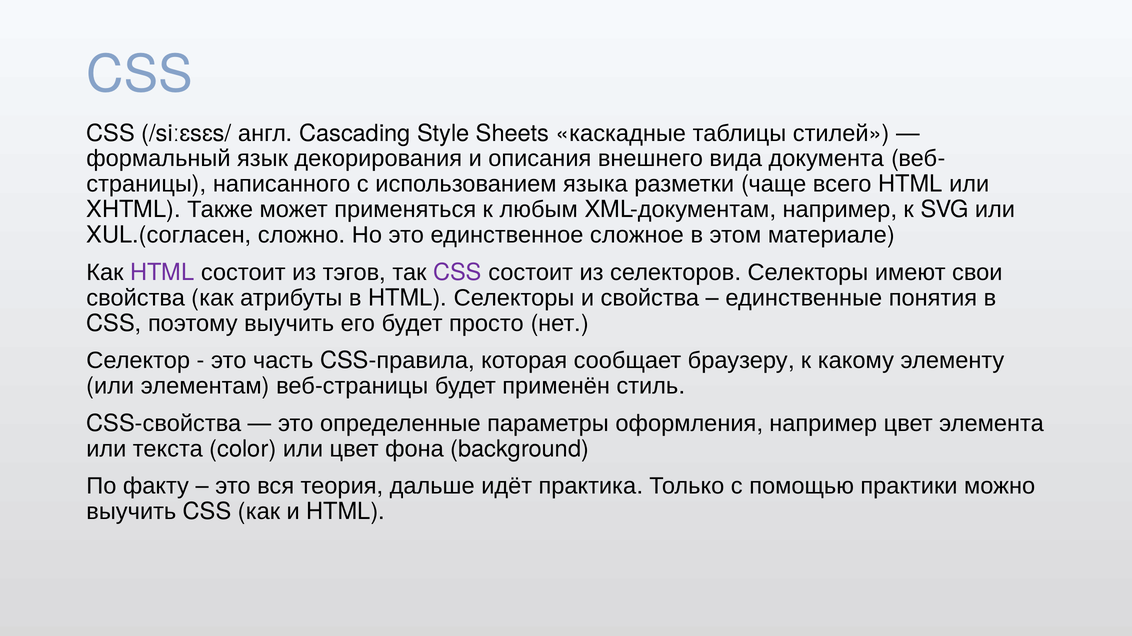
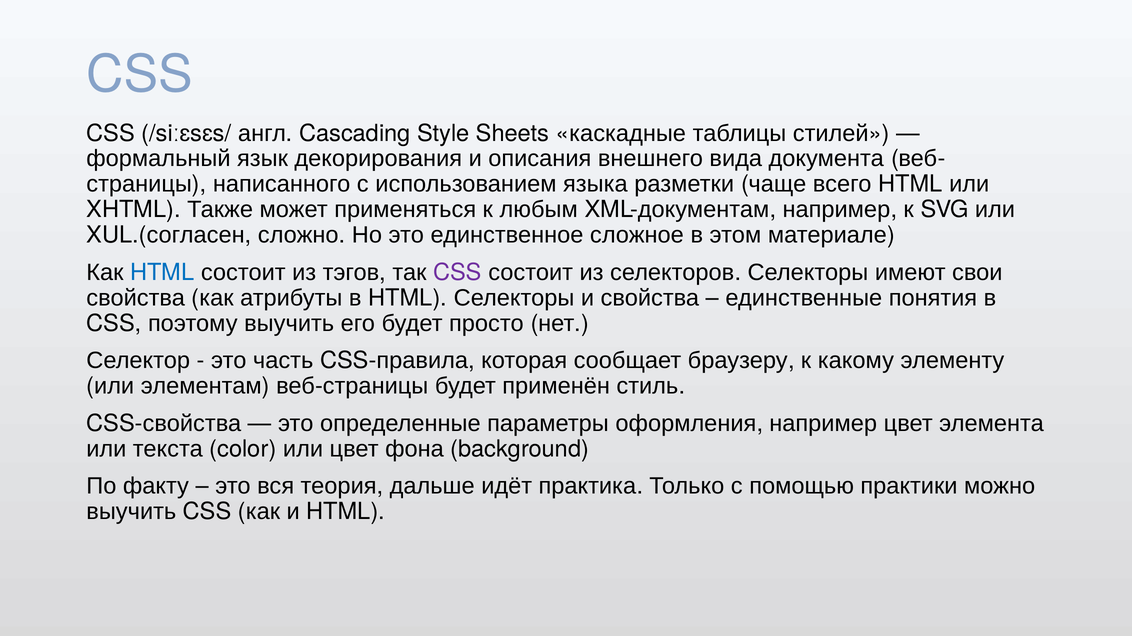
HTML colour: purple -> blue (162, 273)
